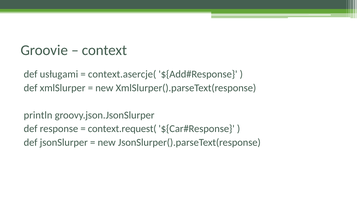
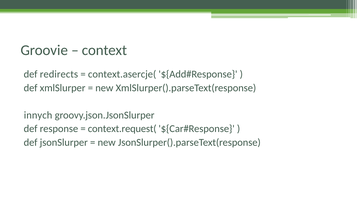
usługami: usługami -> redirects (59, 74)
println: println -> innych (38, 115)
